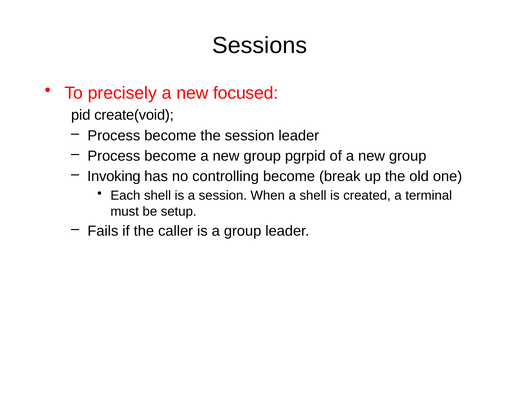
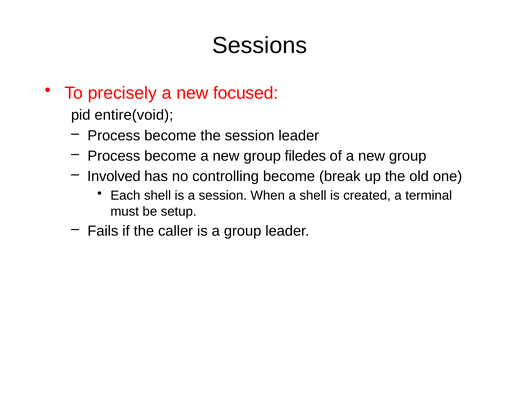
create(void: create(void -> entire(void (134, 115)
pgrpid: pgrpid -> filedes (305, 156)
Invoking: Invoking -> Involved (114, 177)
